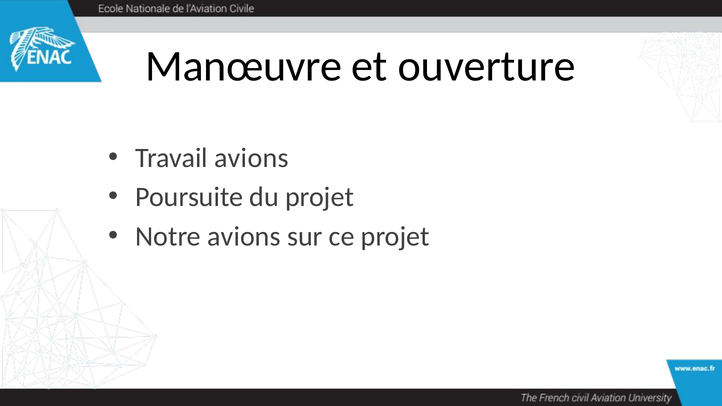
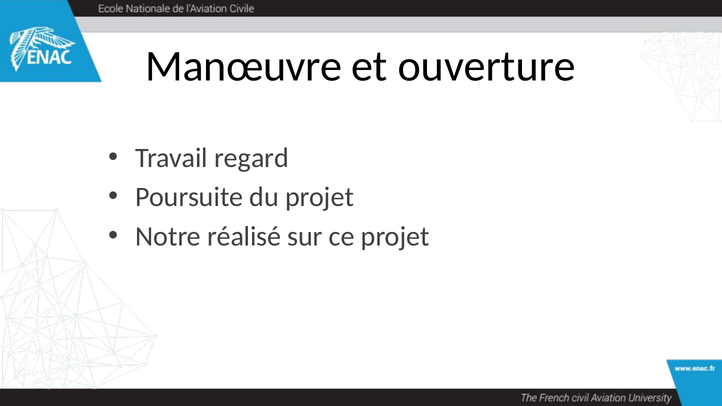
Travail avions: avions -> regard (252, 158)
Notre avions: avions -> réalisé (244, 237)
